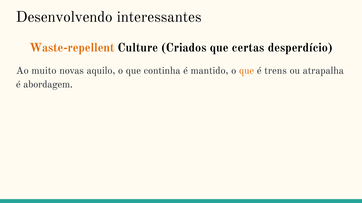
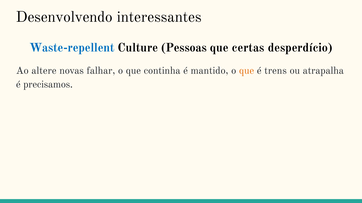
Waste-repellent colour: orange -> blue (72, 48)
Criados: Criados -> Pessoas (184, 48)
muito: muito -> altere (44, 71)
aquilo: aquilo -> falhar (101, 71)
abordagem: abordagem -> precisamos (48, 85)
